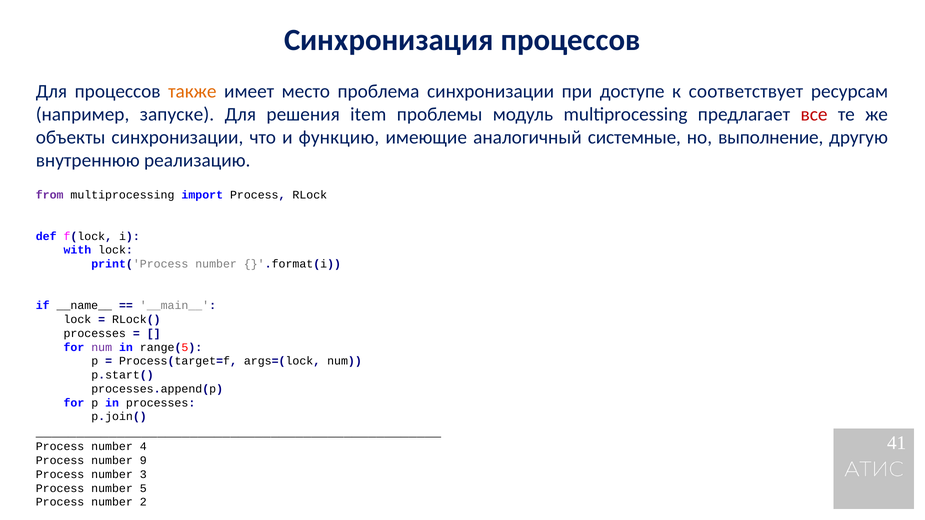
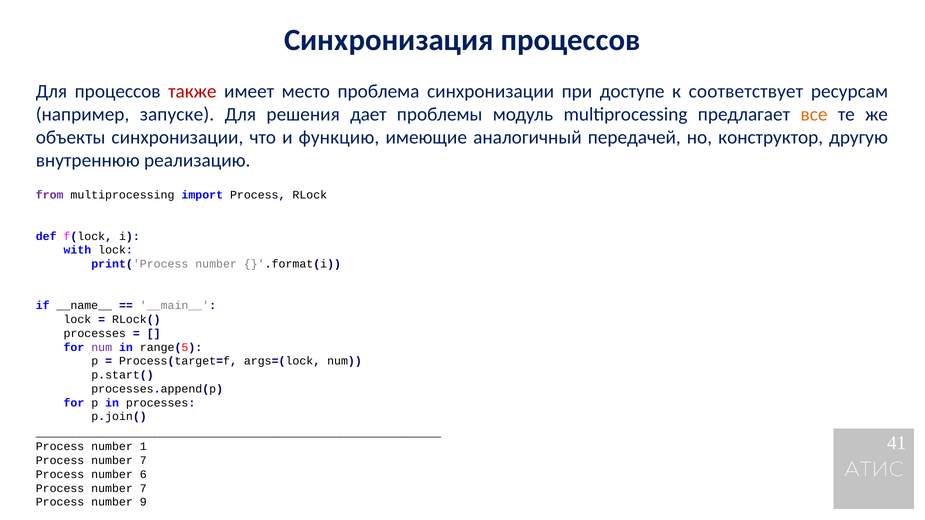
также colour: orange -> red (192, 91)
item: item -> дает (368, 114)
все colour: red -> orange (814, 114)
системные: системные -> передачей (634, 138)
выполнение: выполнение -> конструктор (771, 138)
4: 4 -> 1 (143, 447)
9: 9 -> 7 (143, 461)
3: 3 -> 6 (143, 475)
5: 5 -> 7 (143, 489)
2: 2 -> 9 (143, 502)
